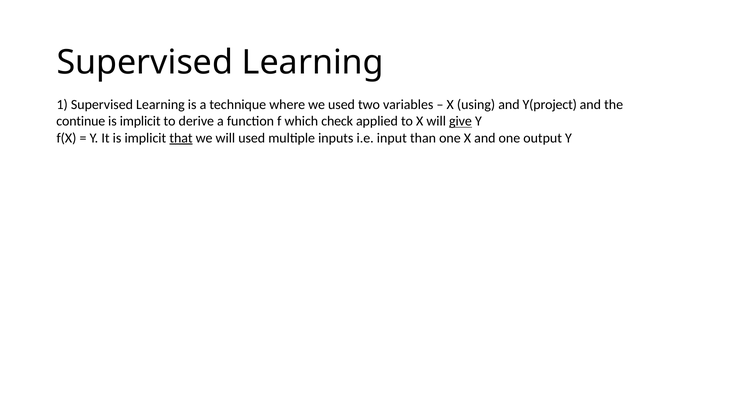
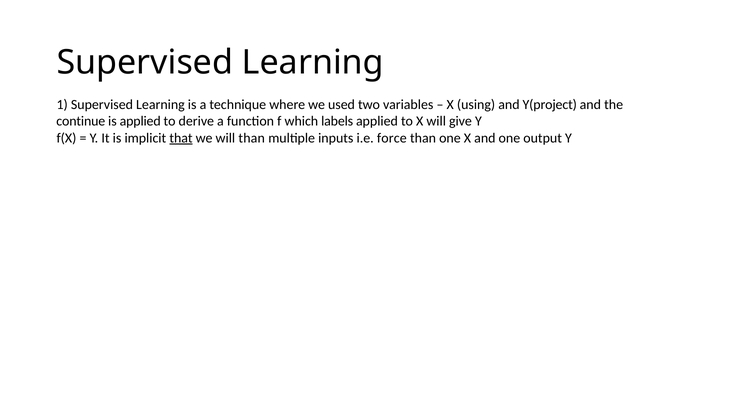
implicit: implicit -> applied (140, 121)
check: check -> labels (337, 121)
give underline: present -> none (460, 121)
will used: used -> than (252, 138)
input: input -> force (392, 138)
